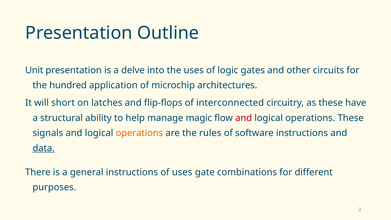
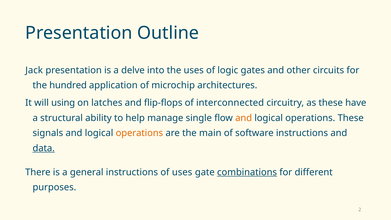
Unit: Unit -> Jack (34, 70)
short: short -> using (63, 103)
magic: magic -> single (199, 118)
and colour: red -> orange (244, 118)
rules: rules -> main (210, 133)
combinations underline: none -> present (247, 172)
